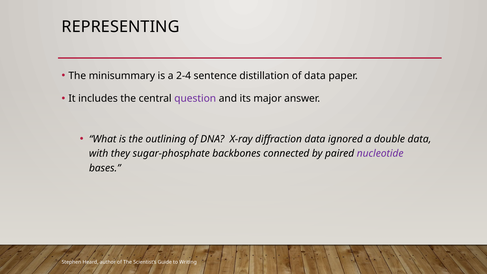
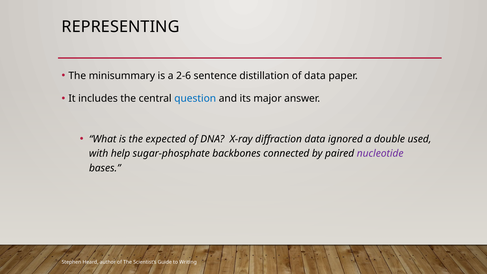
2-4: 2-4 -> 2-6 (184, 76)
question colour: purple -> blue (195, 99)
outlining: outlining -> expected (166, 139)
double data: data -> used (420, 139)
they: they -> help (121, 154)
